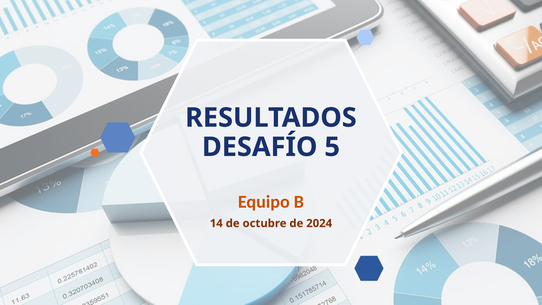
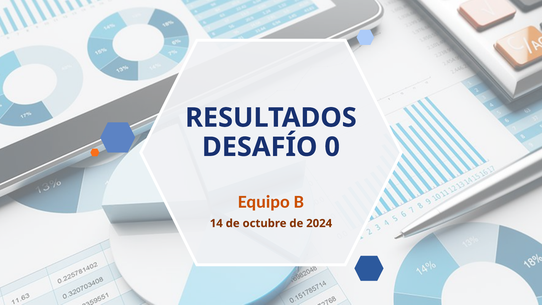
5: 5 -> 0 (332, 147)
